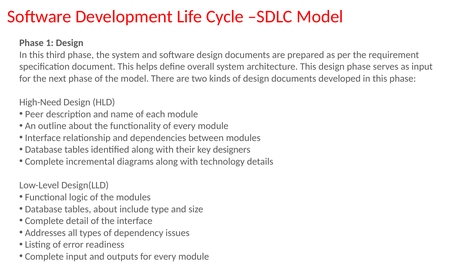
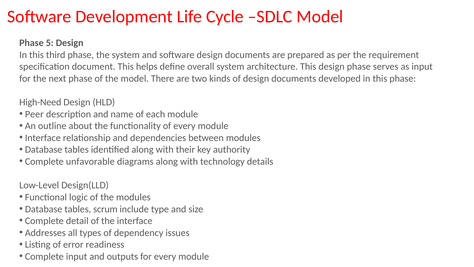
1: 1 -> 5 (50, 43)
designers: designers -> authority (232, 150)
incremental: incremental -> unfavorable (90, 161)
tables about: about -> scrum (105, 209)
